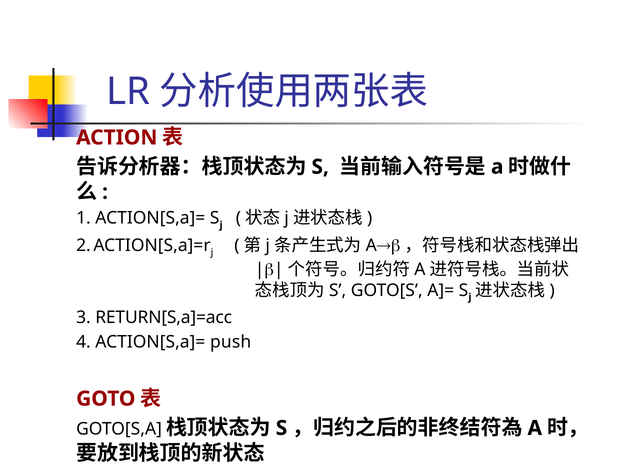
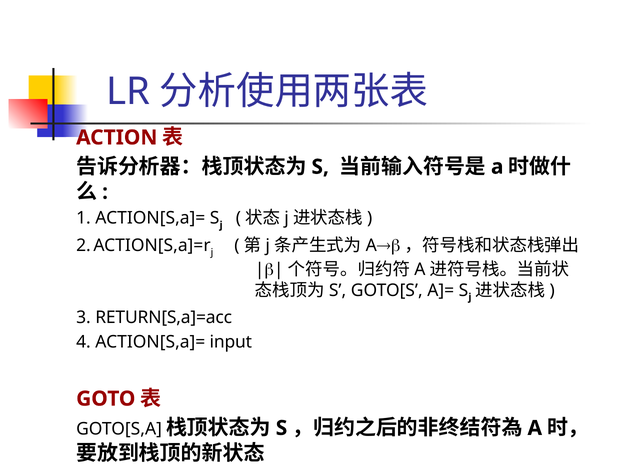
push: push -> input (231, 342)
